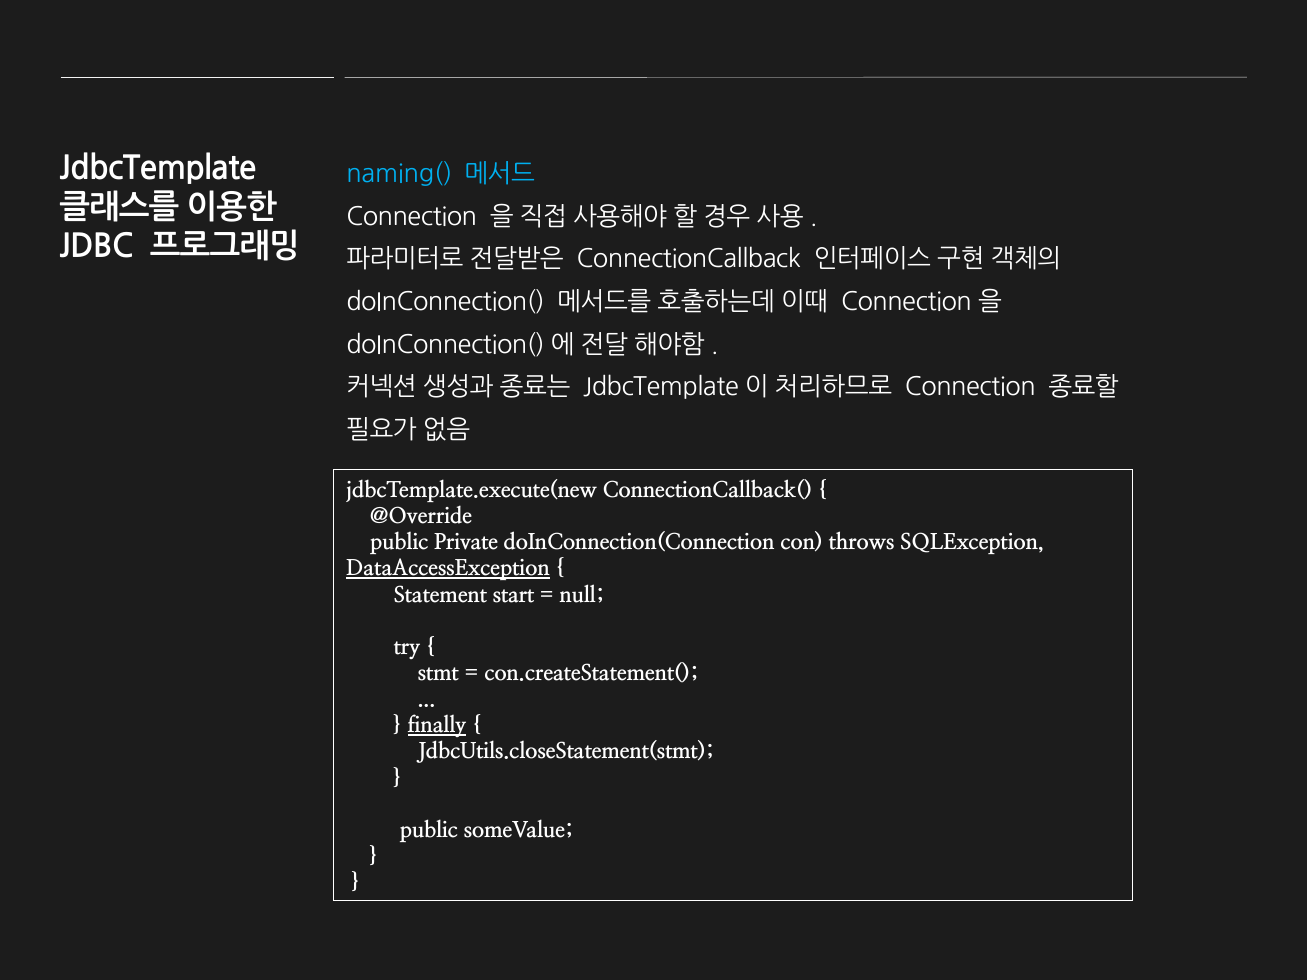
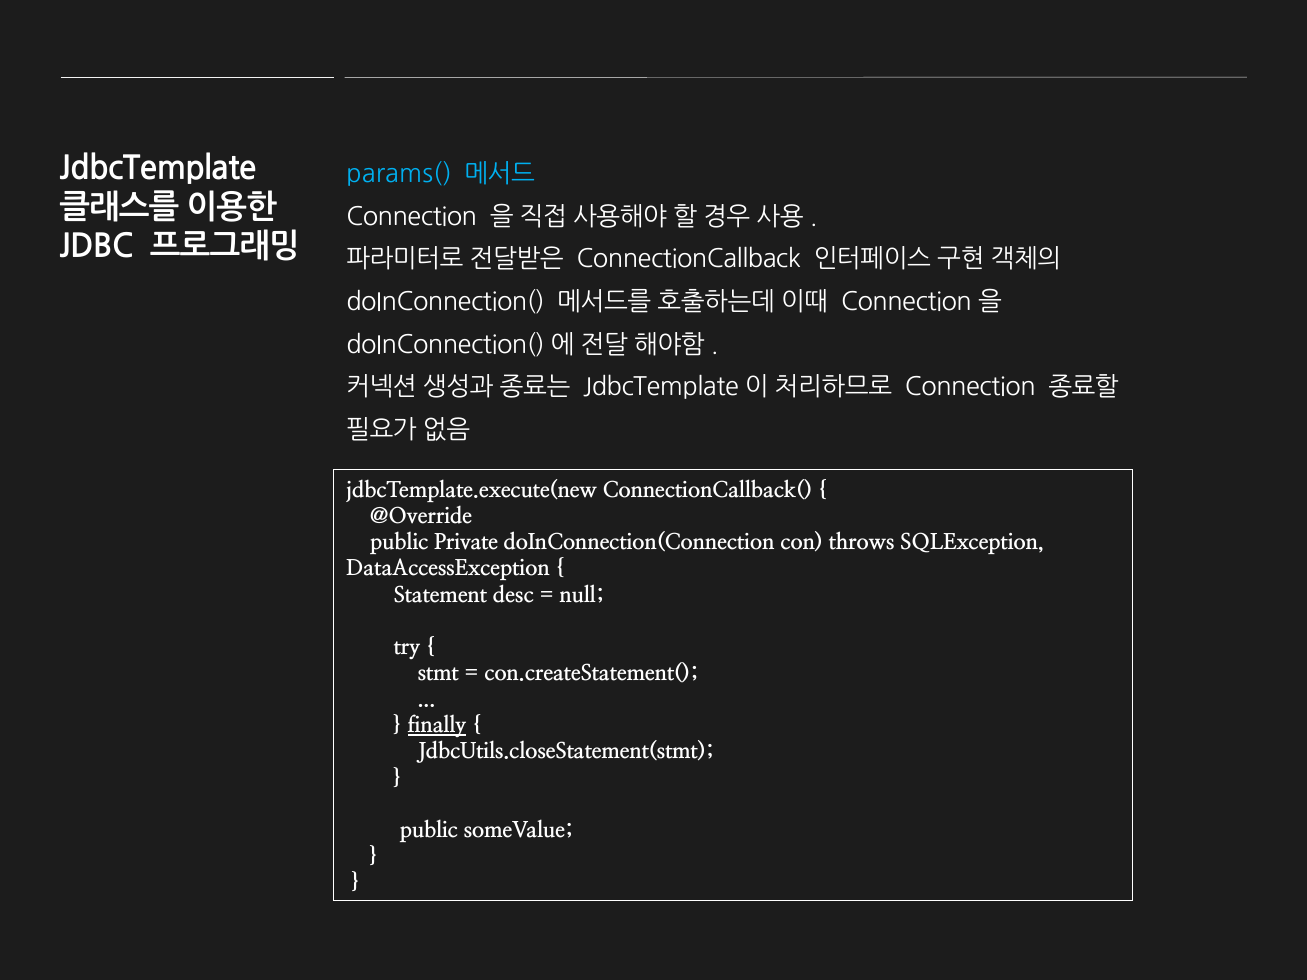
naming(: naming( -> params( (399, 174)
DataAccessException underline: present -> none (448, 569)
start: start -> desc (513, 595)
